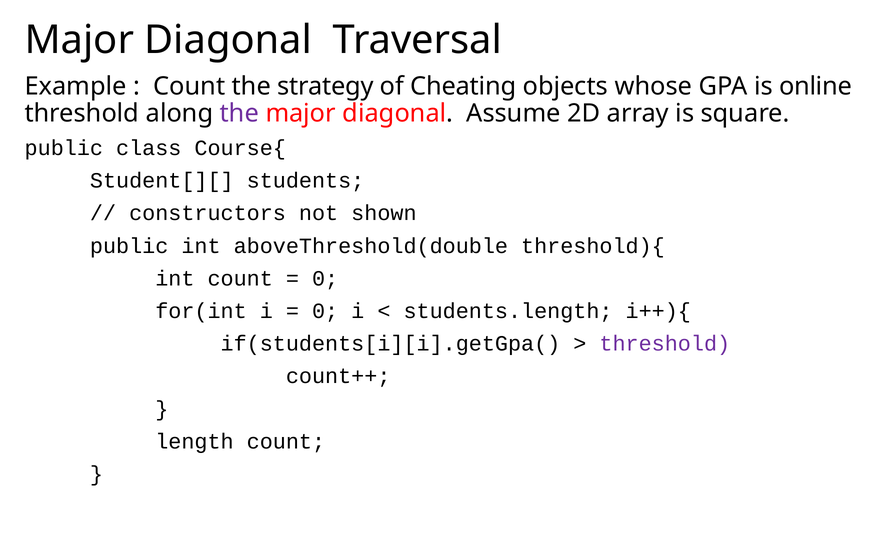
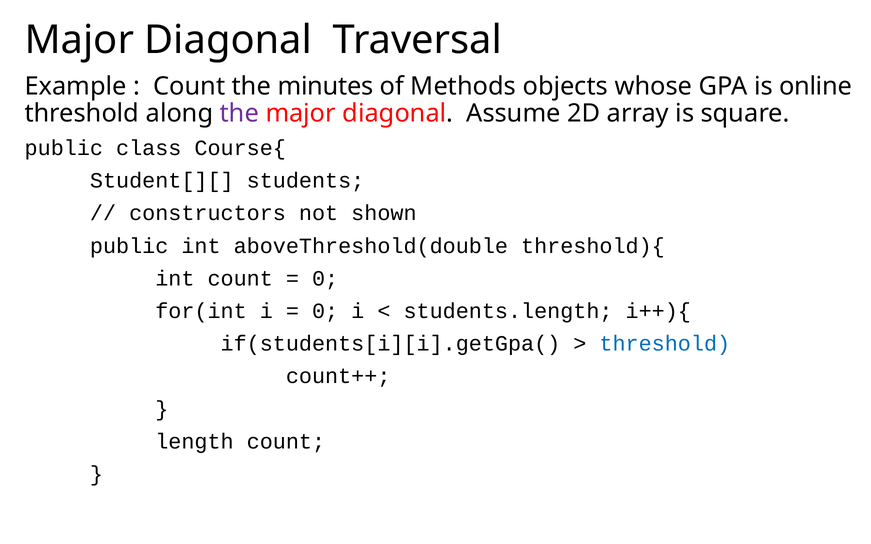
strategy: strategy -> minutes (325, 86)
Cheating: Cheating -> Methods (463, 86)
threshold colour: purple -> blue (665, 344)
